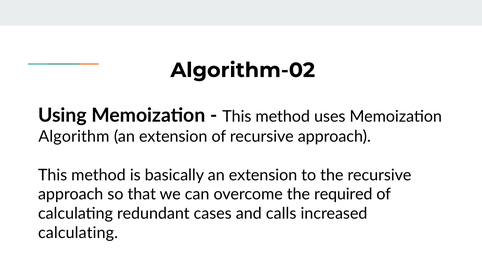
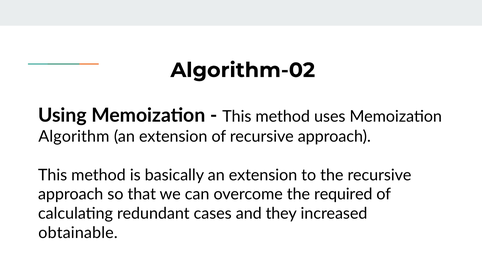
calls: calls -> they (281, 214)
calculating: calculating -> obtainable (78, 233)
